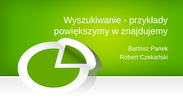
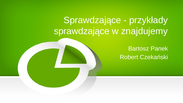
Wyszukiwanie: Wyszukiwanie -> Sprawdzające (92, 20)
powiększymy: powiększymy -> sprawdzające (82, 31)
